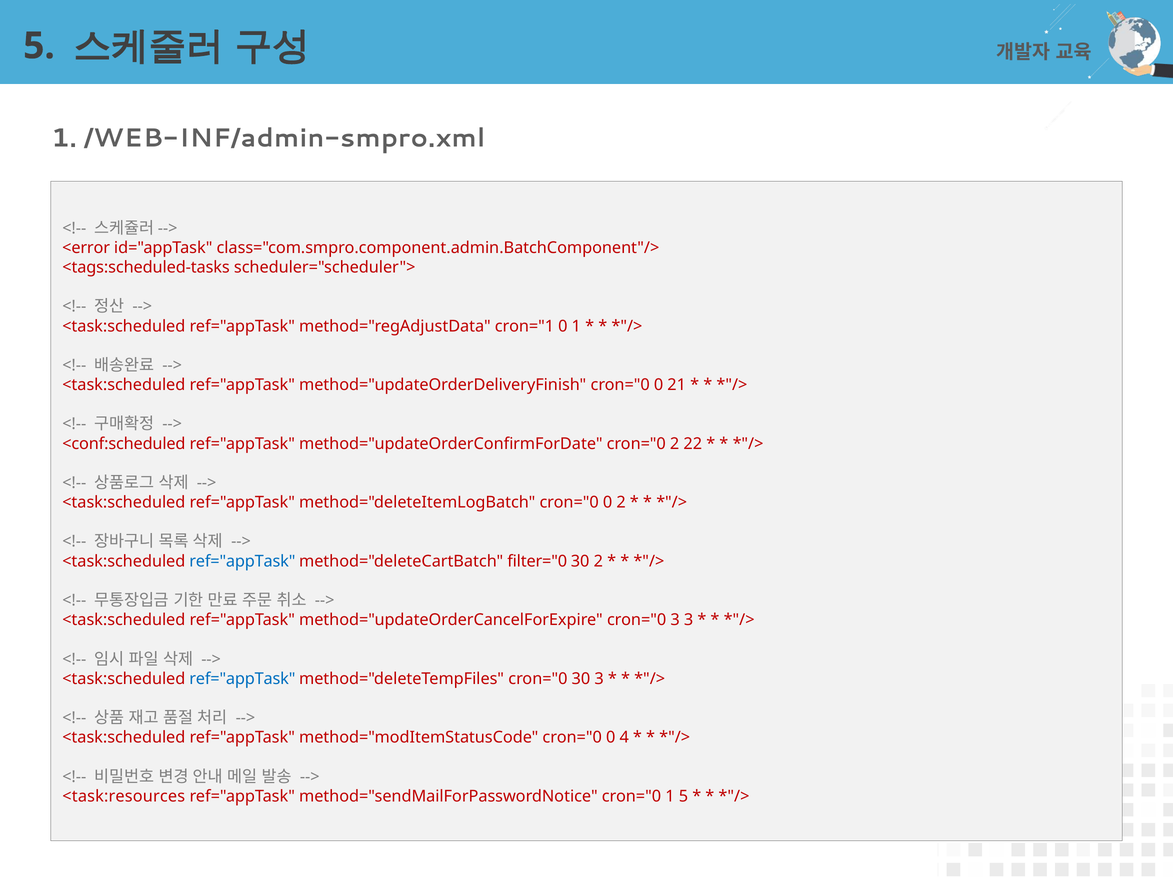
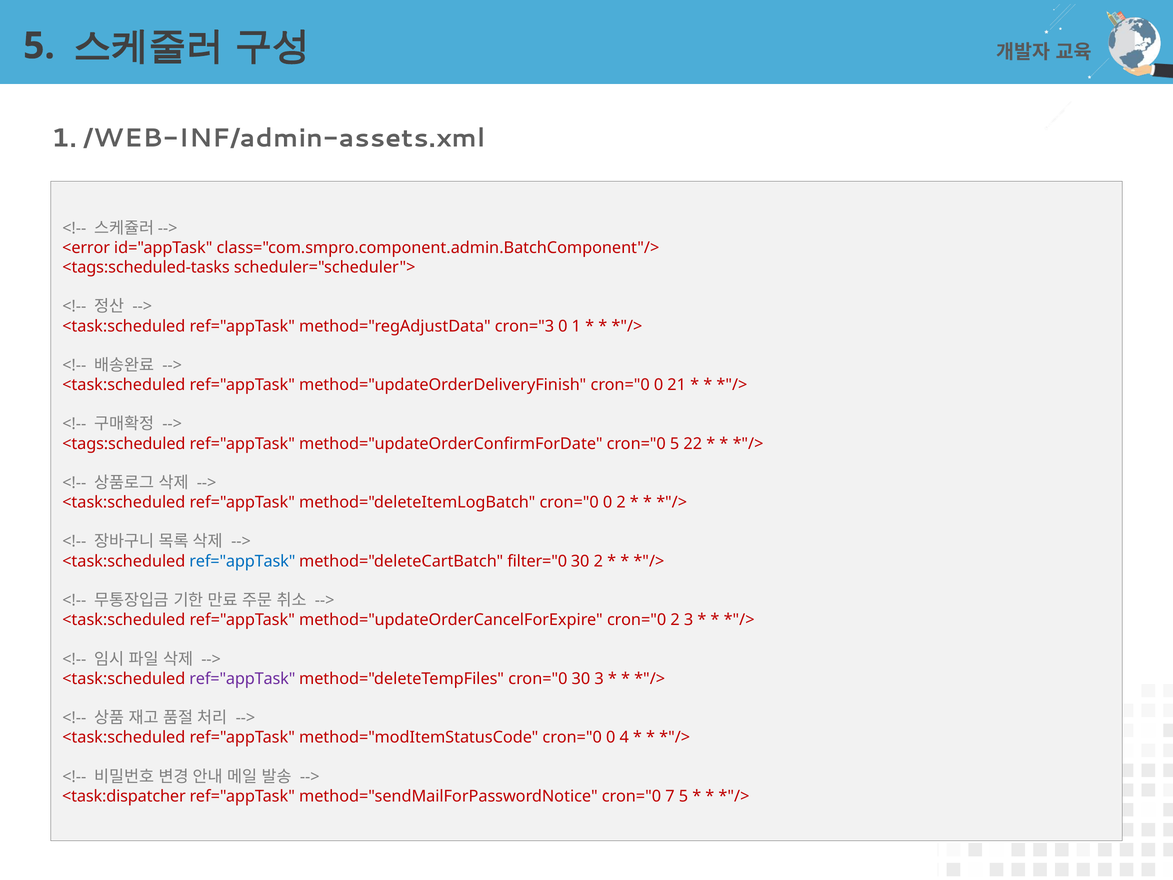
/WEB-INF/admin-smpro.xml: /WEB-INF/admin-smpro.xml -> /WEB-INF/admin-assets.xml (285, 138)
cron="1: cron="1 -> cron="3 (524, 326)
<conf:scheduled: <conf:scheduled -> <tags:scheduled (124, 444)
cron="0 2: 2 -> 5 (675, 444)
cron="0 3: 3 -> 2 (675, 620)
ref="appTask colour: blue -> purple (242, 679)
<task:resources: <task:resources -> <task:dispatcher (124, 796)
cron="0 1: 1 -> 7 (670, 796)
